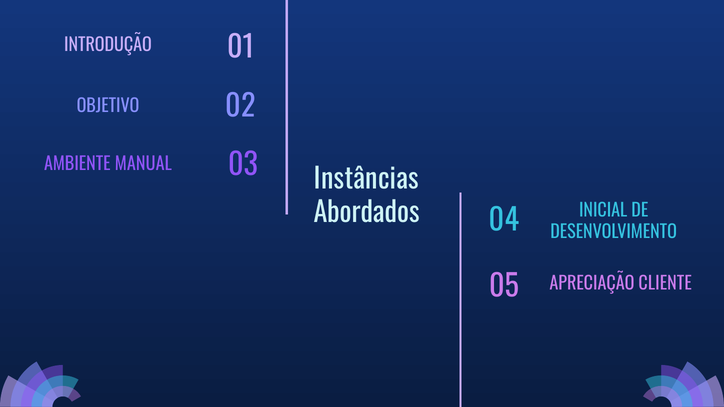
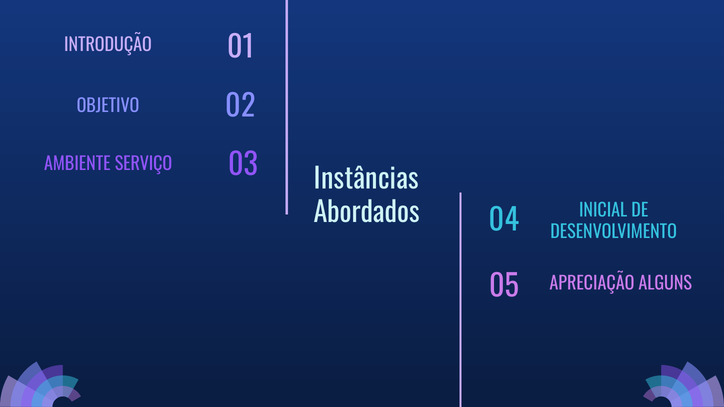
MANUAL: MANUAL -> SERVIÇO (143, 165)
CLIENTE: CLIENTE -> ALGUNS (665, 284)
